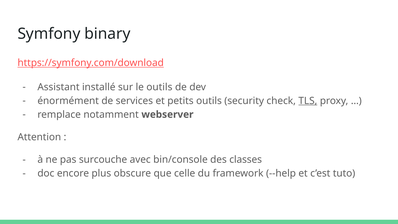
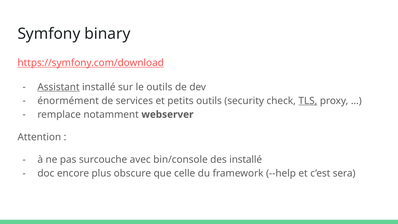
Assistant underline: none -> present (58, 87)
des classes: classes -> installé (246, 160)
tuto: tuto -> sera (344, 173)
